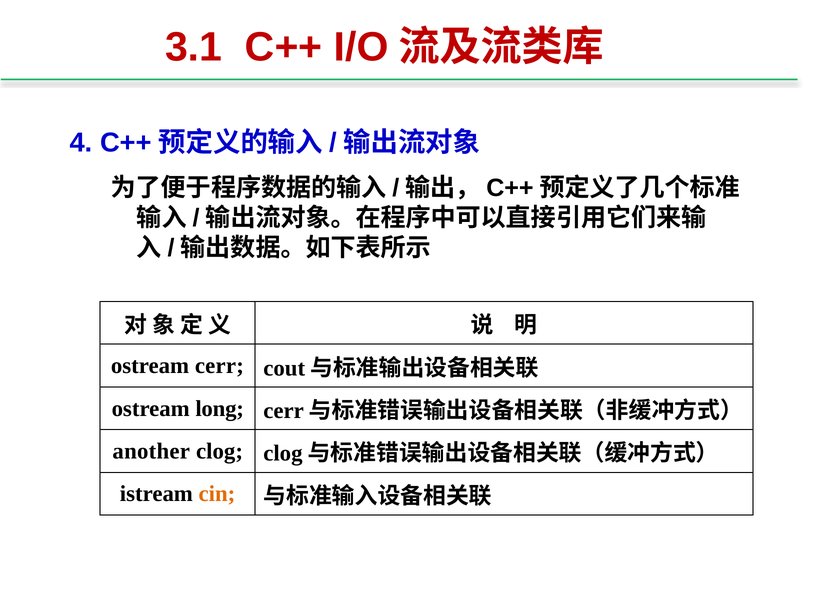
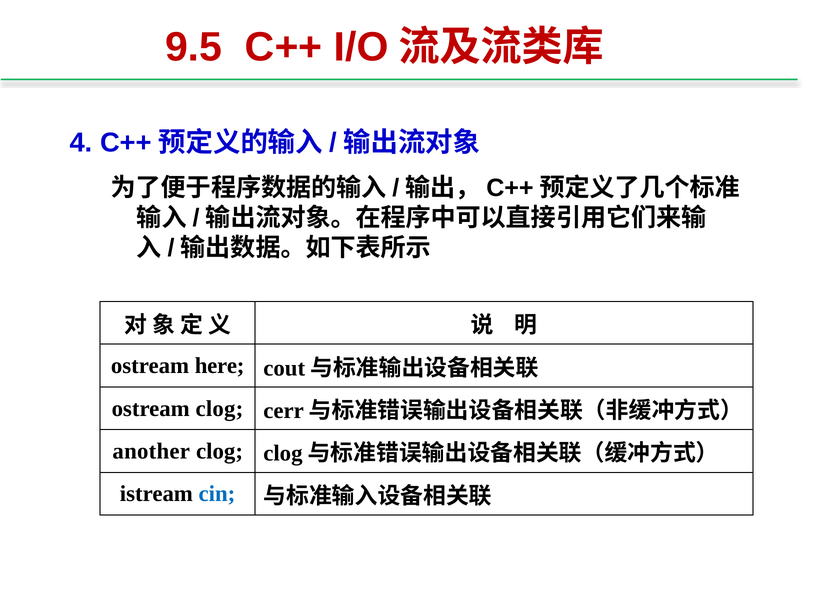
3.1: 3.1 -> 9.5 (194, 47)
cerr: cerr -> here (220, 366)
ostream long: long -> clog (219, 408)
cin colour: orange -> blue (217, 494)
